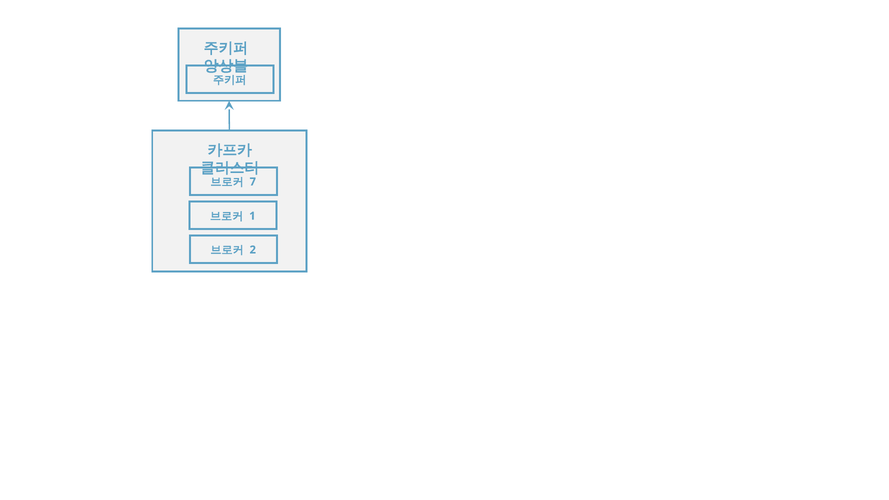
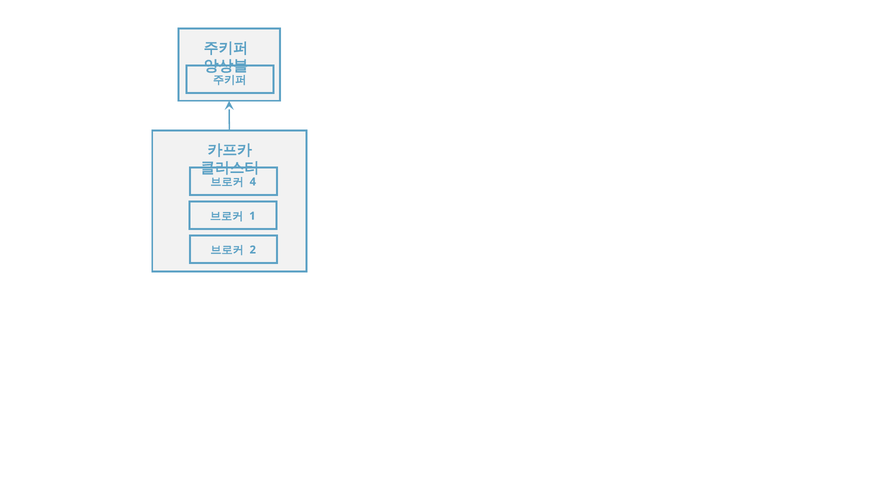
7: 7 -> 4 (253, 182)
